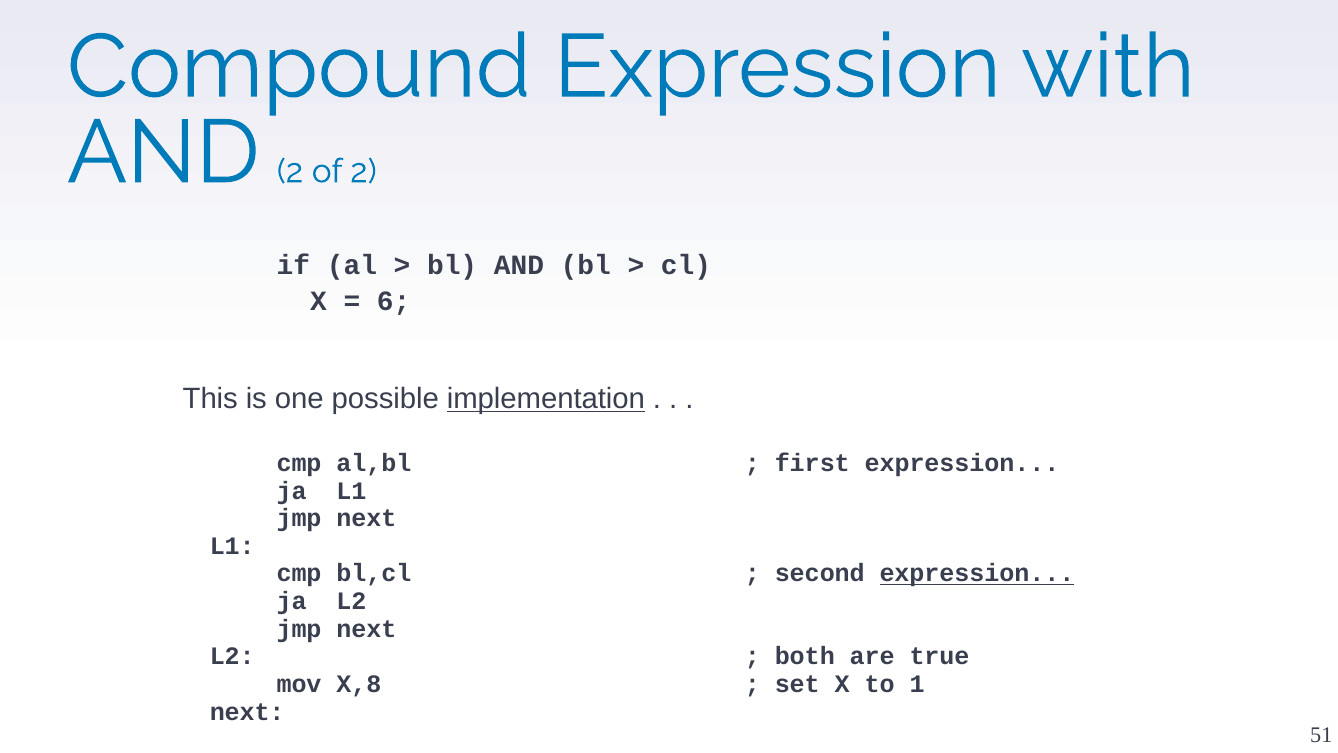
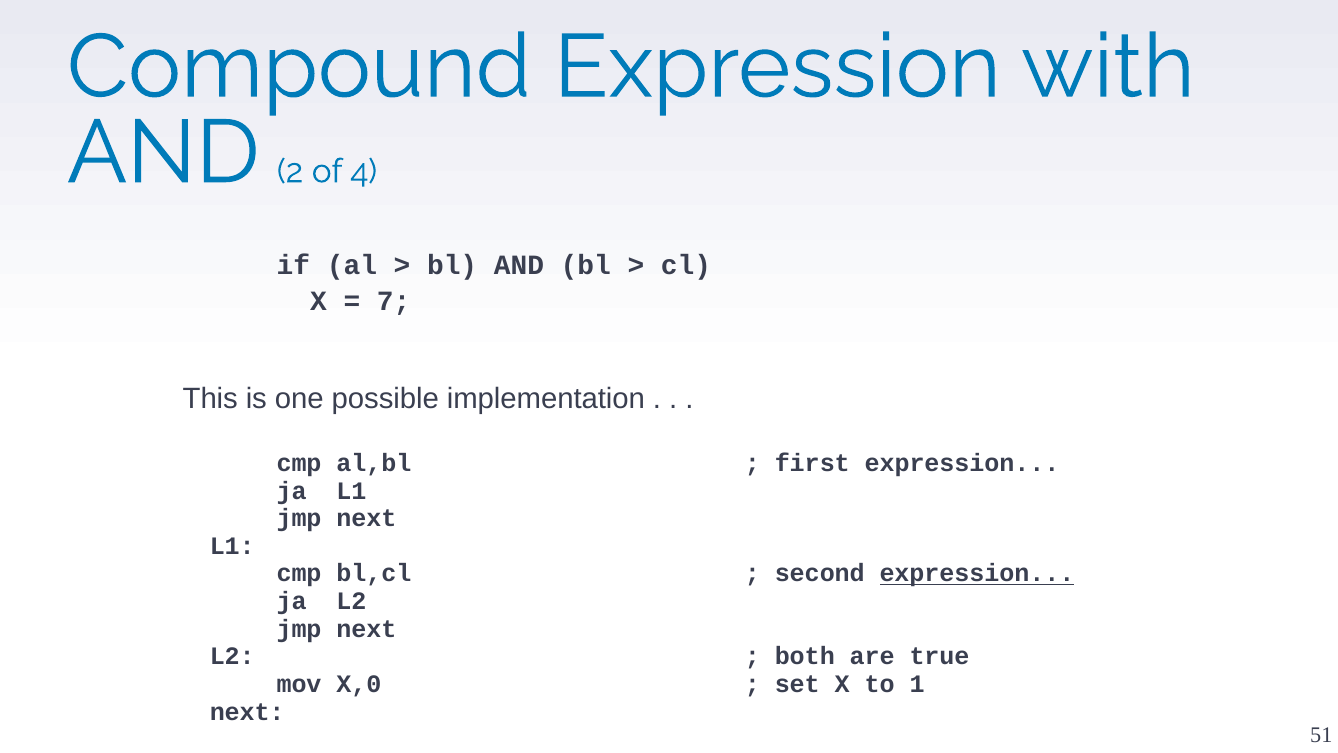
of 2: 2 -> 4 (364, 171)
6: 6 -> 7 (394, 301)
implementation underline: present -> none (546, 399)
X,8: X,8 -> X,0 (359, 684)
